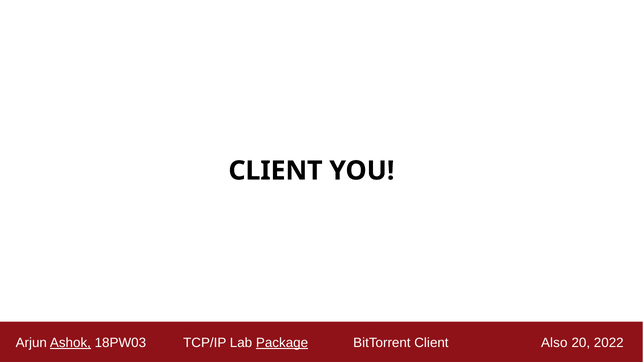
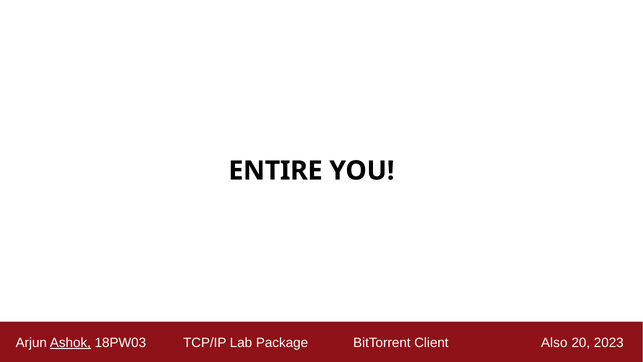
CLIENT: CLIENT -> ENTIRE (276, 171)
Package underline: present -> none (282, 343)
2022: 2022 -> 2023 (609, 343)
